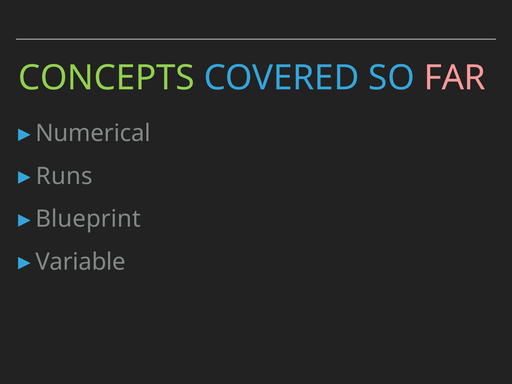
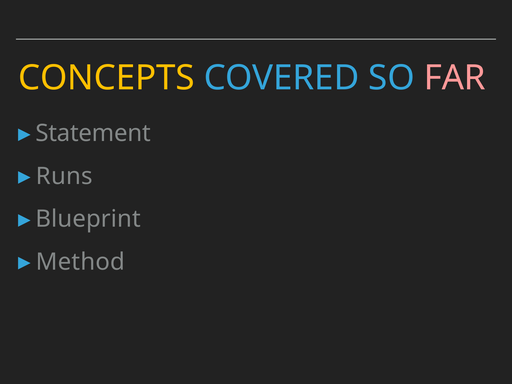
CONCEPTS colour: light green -> yellow (106, 78)
Numerical: Numerical -> Statement (93, 133)
Variable: Variable -> Method (80, 262)
